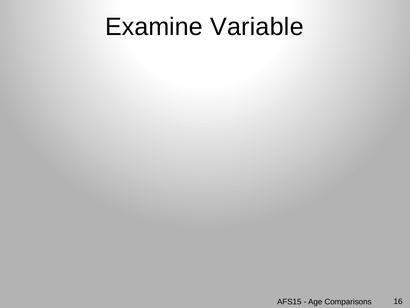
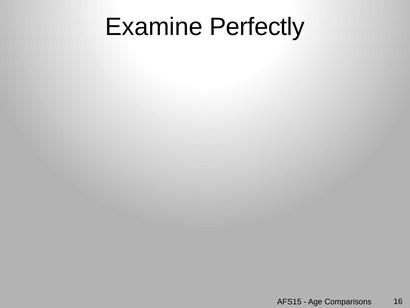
Variable: Variable -> Perfectly (257, 27)
